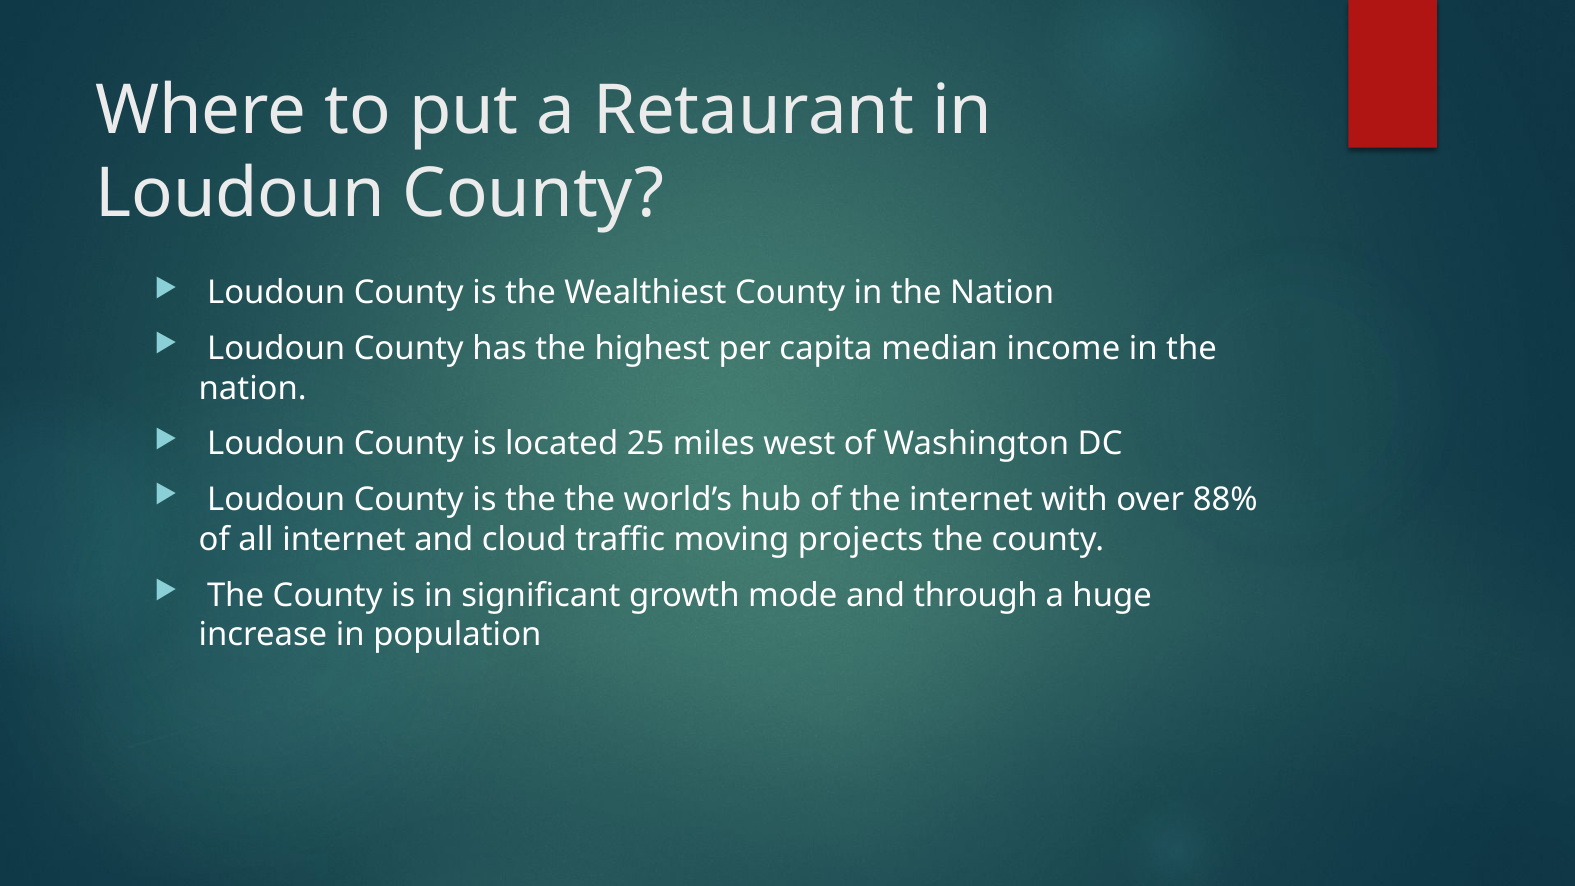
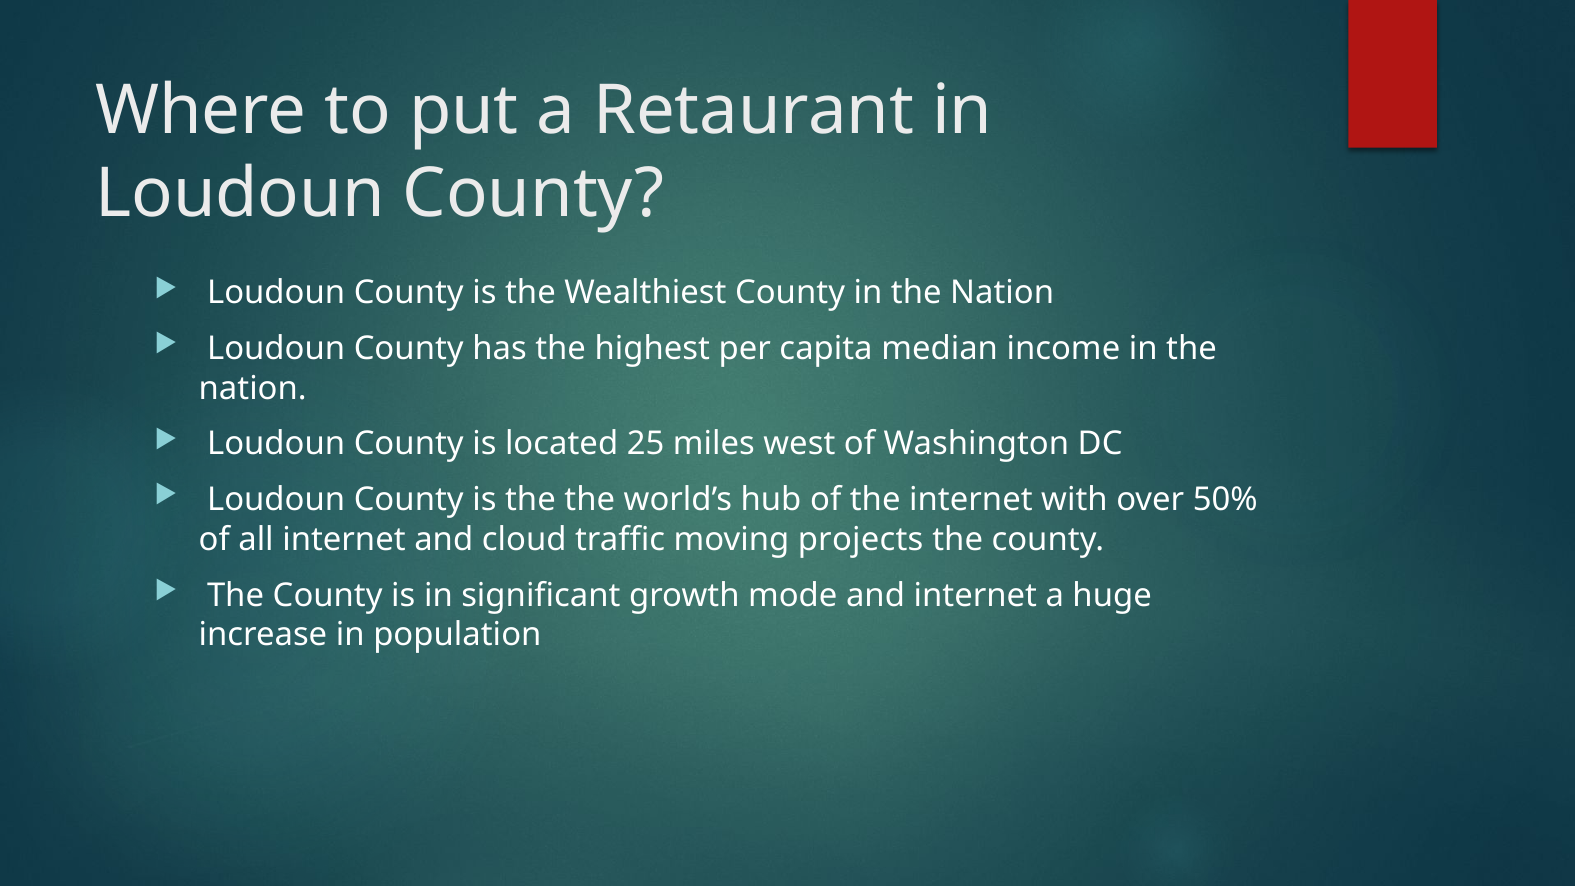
88%: 88% -> 50% (1225, 500)
and through: through -> internet (975, 595)
